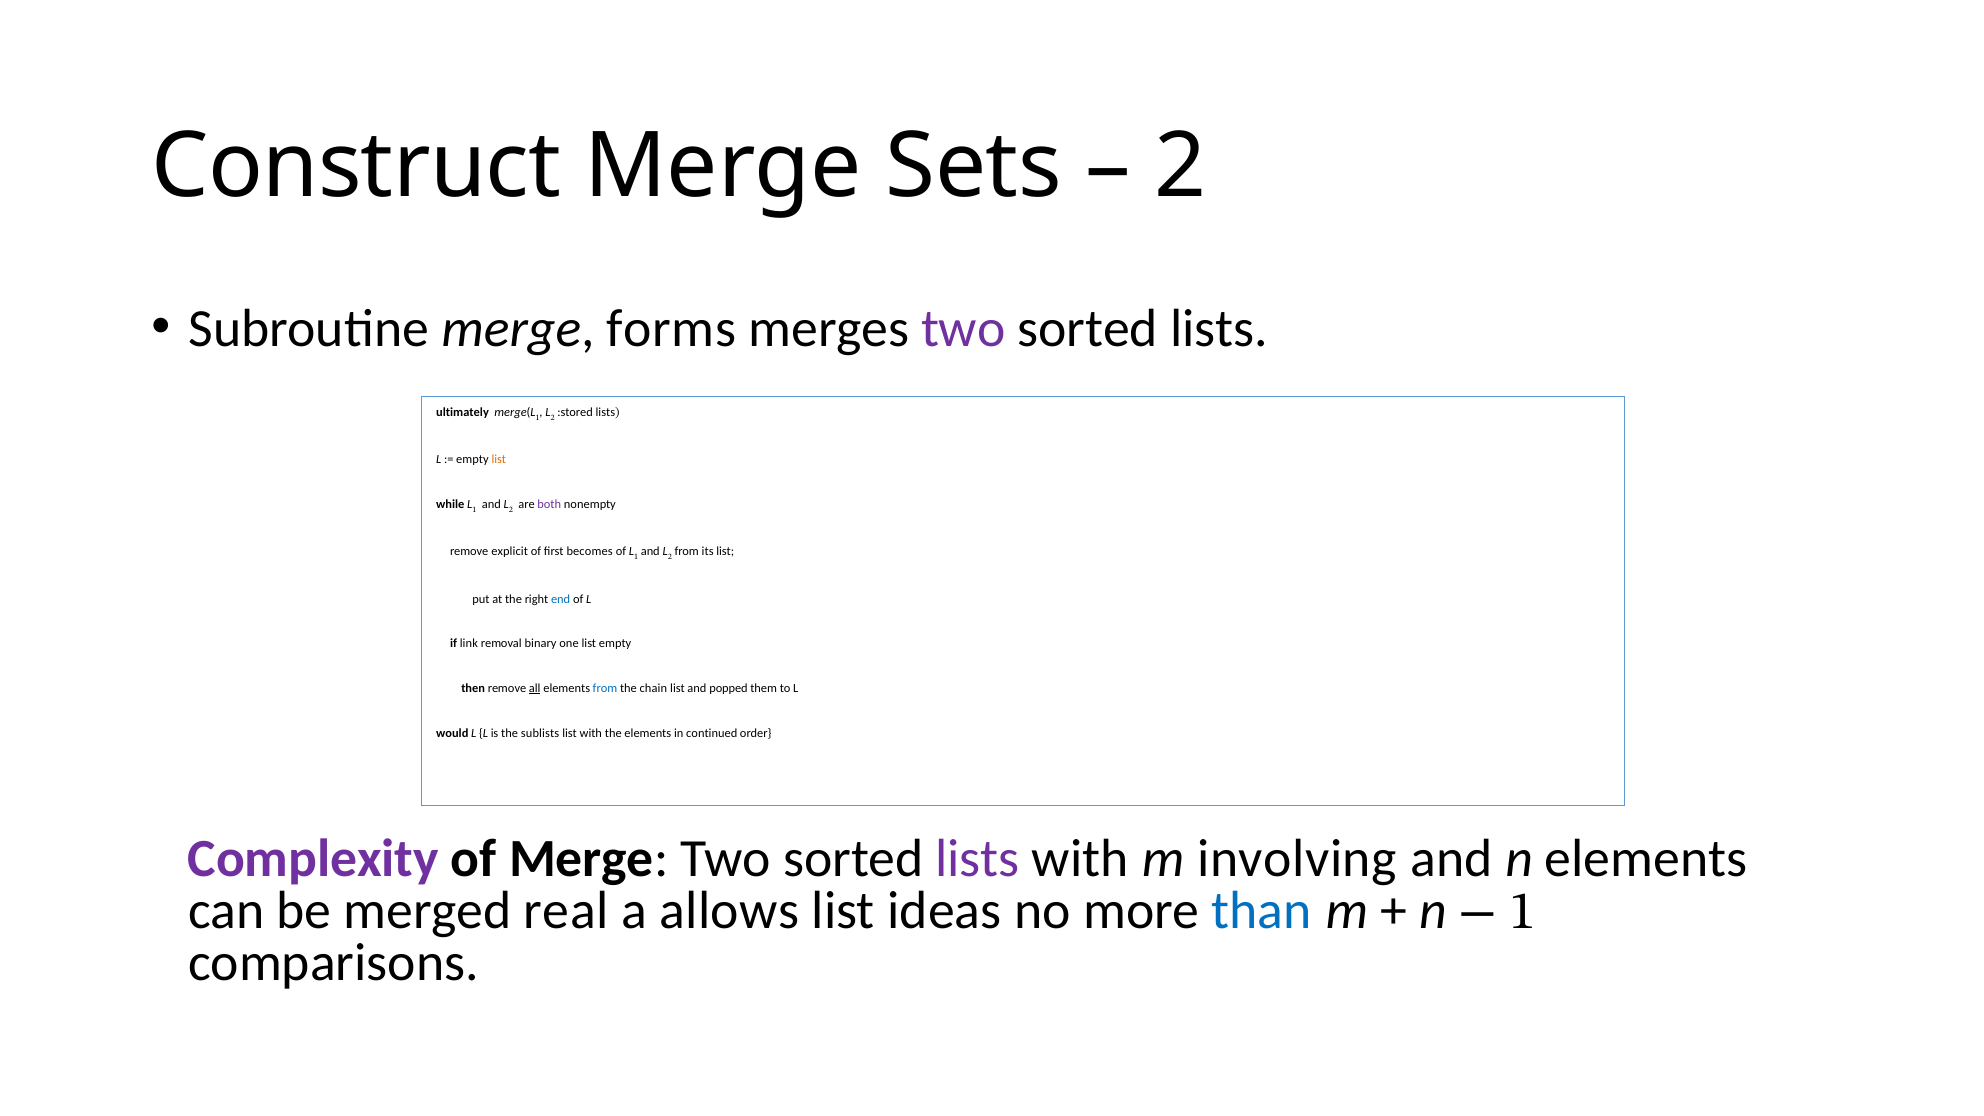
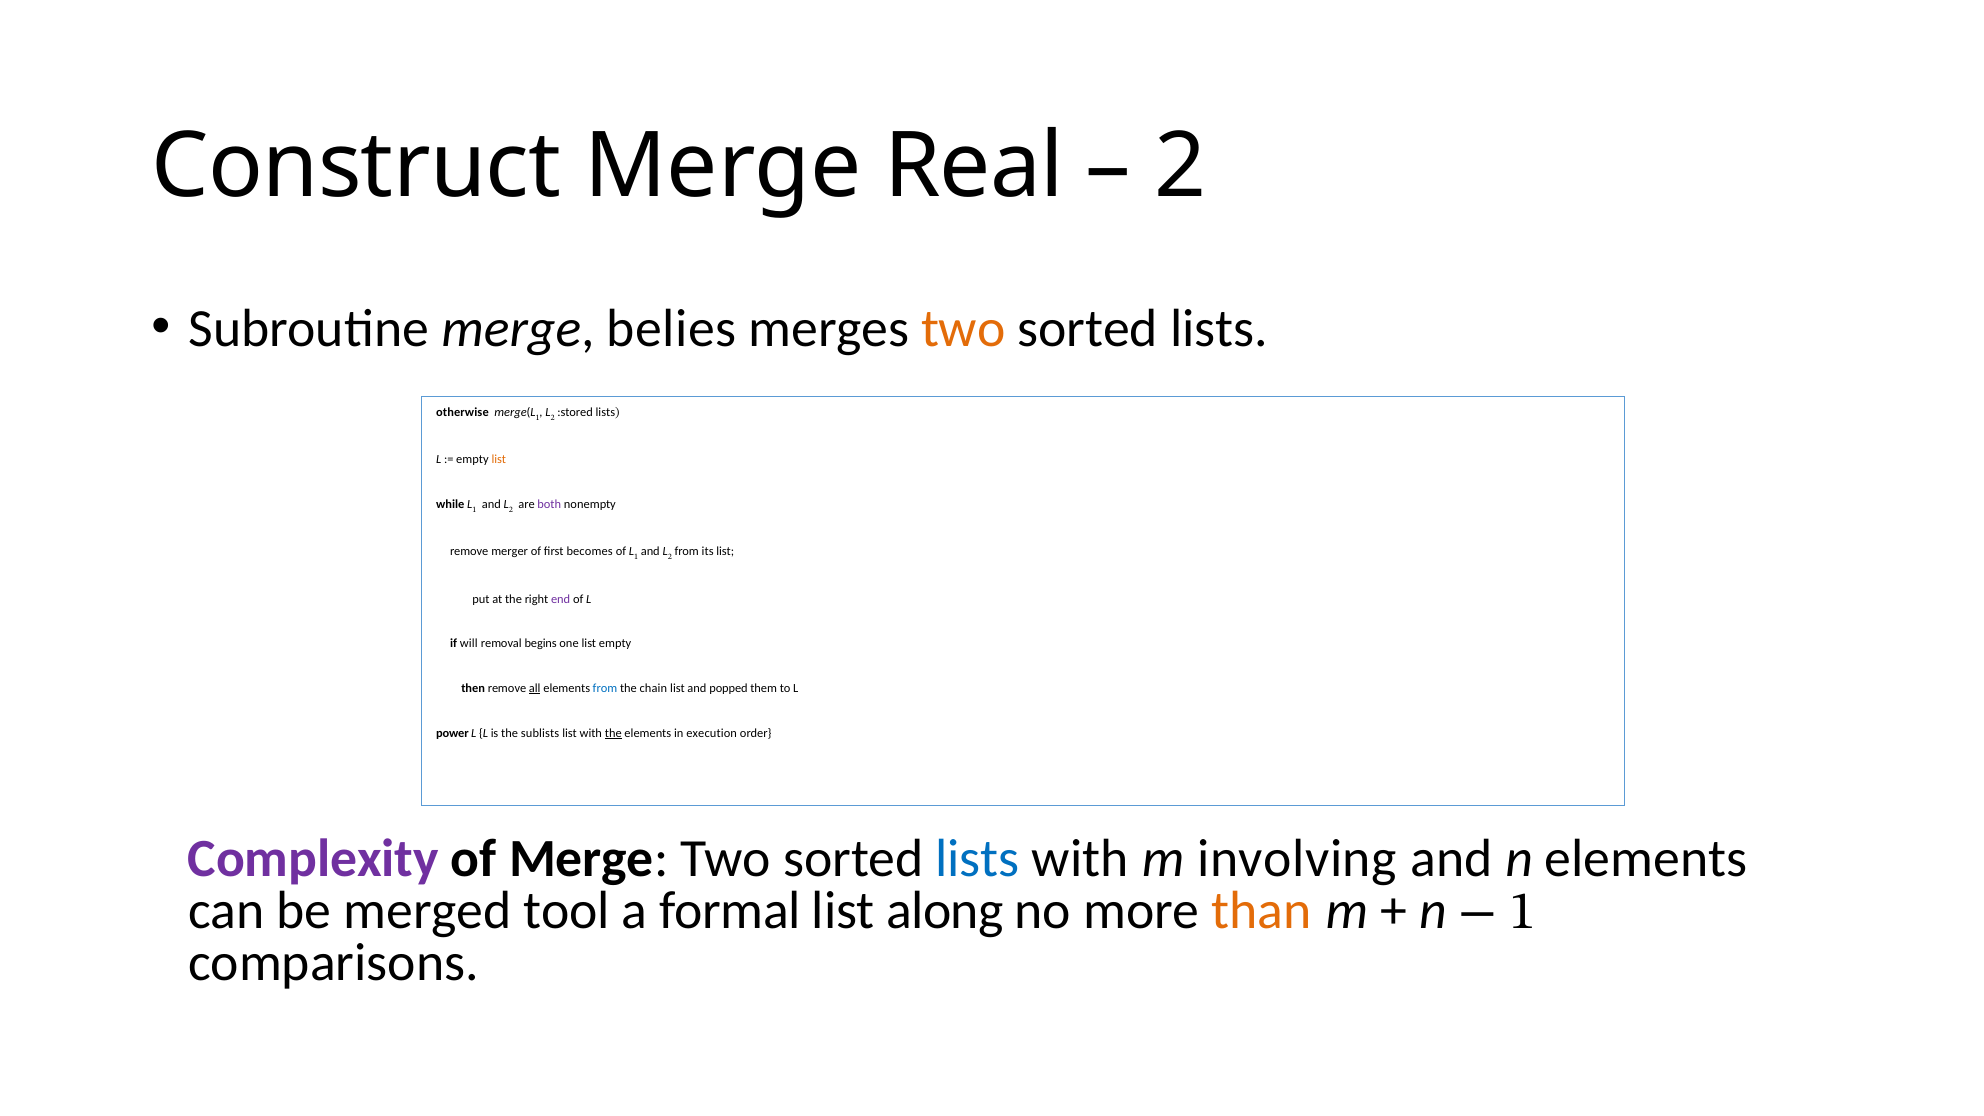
Sets: Sets -> Real (974, 167)
forms: forms -> belies (671, 329)
two colour: purple -> orange (963, 329)
ultimately: ultimately -> otherwise (462, 412)
explicit: explicit -> merger (510, 552)
end colour: blue -> purple (561, 599)
link: link -> will (469, 644)
binary: binary -> begins (541, 644)
would: would -> power (452, 733)
the underline: none -> present (613, 733)
continued: continued -> execution (712, 733)
lists colour: purple -> blue (978, 859)
real: real -> tool (567, 911)
allows: allows -> formal (730, 911)
ideas: ideas -> along (945, 911)
than colour: blue -> orange (1261, 911)
